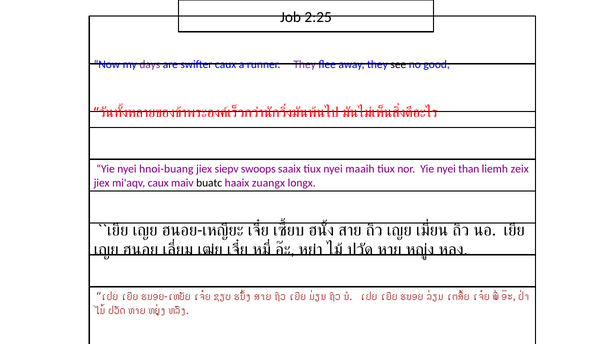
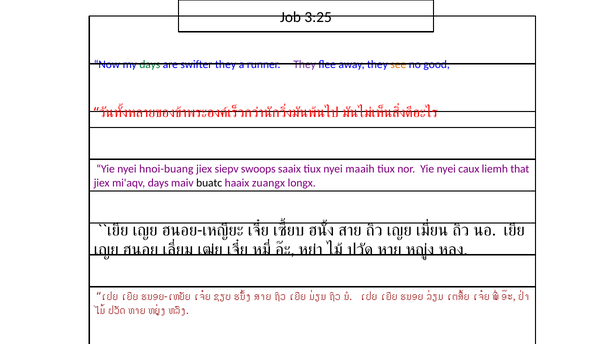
2:25: 2:25 -> 3:25 (318, 17)
days colour: purple -> green (150, 65)
swifter caux: caux -> they (226, 65)
see colour: black -> orange (398, 65)
than: than -> caux (469, 169)
zeix: zeix -> that (520, 169)
mi'aqv caux: caux -> days (158, 183)
